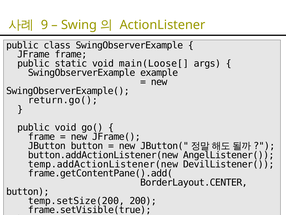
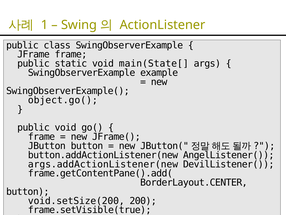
9: 9 -> 1 (44, 25)
main(Loose[: main(Loose[ -> main(State[ (154, 63)
return.go(: return.go( -> object.go( (63, 100)
temp.addActionListener(new: temp.addActionListener(new -> args.addActionListener(new (103, 164)
temp.setSize(200: temp.setSize(200 -> void.setSize(200 (76, 200)
